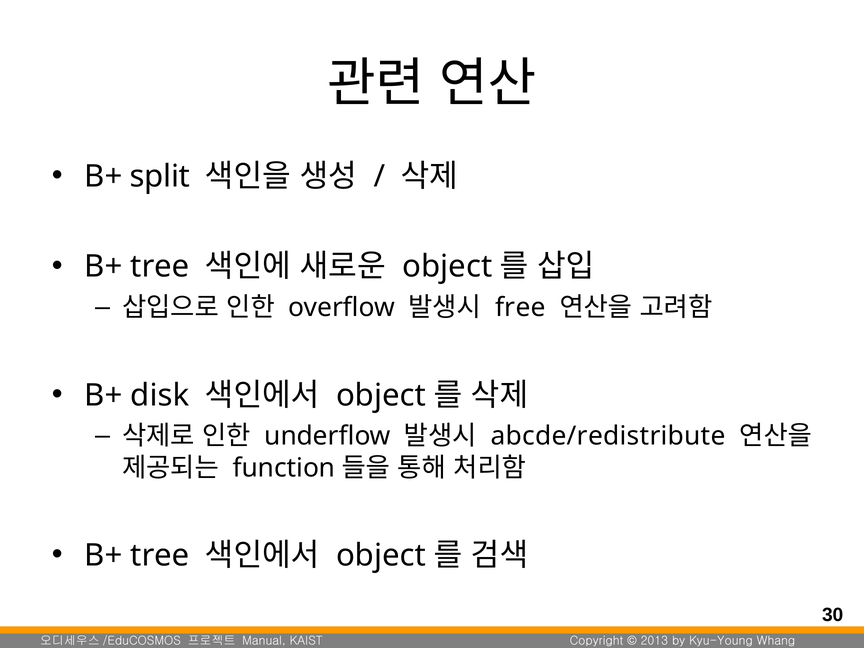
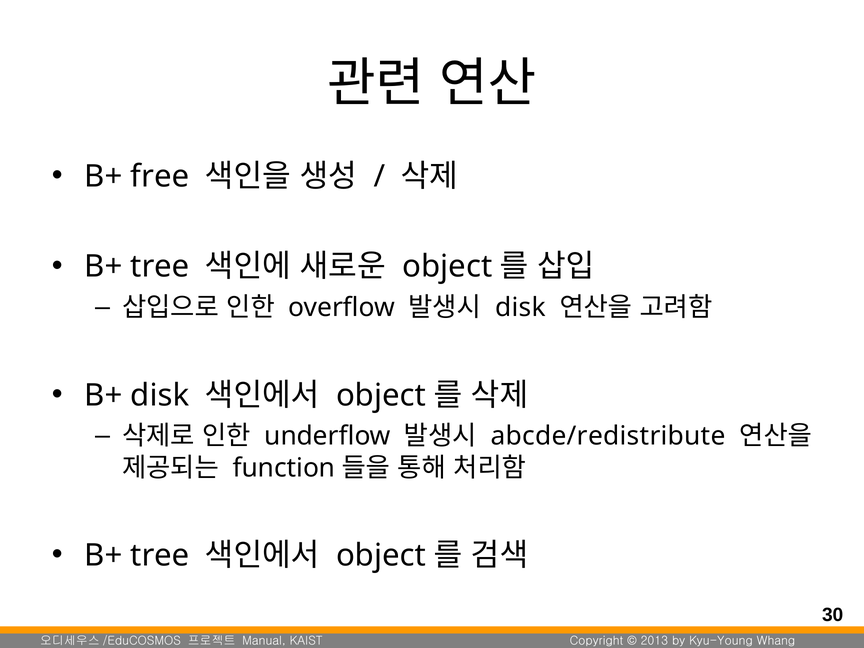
split: split -> free (160, 176)
free: free -> disk (520, 308)
